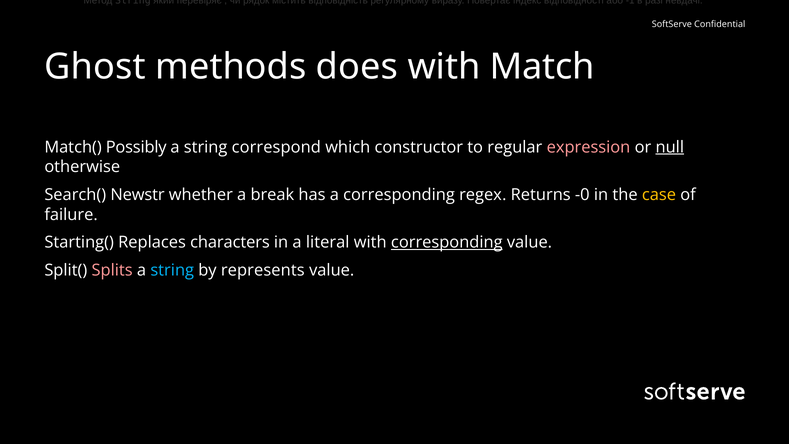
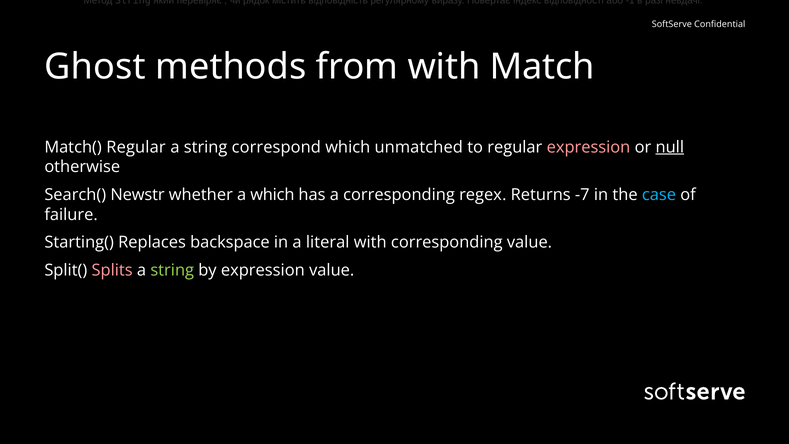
does: does -> from (357, 67)
Match( Possibly: Possibly -> Regular (136, 147)
constructor: constructor -> unmatched (419, 147)
a break: break -> which (272, 195)
-0: -0 -> -7 (582, 195)
case colour: yellow -> light blue (659, 195)
characters: characters -> backspace (230, 242)
corresponding underline: present -> none (447, 242)
string colour: light blue -> light green (172, 270)
by represents: represents -> expression (263, 270)
